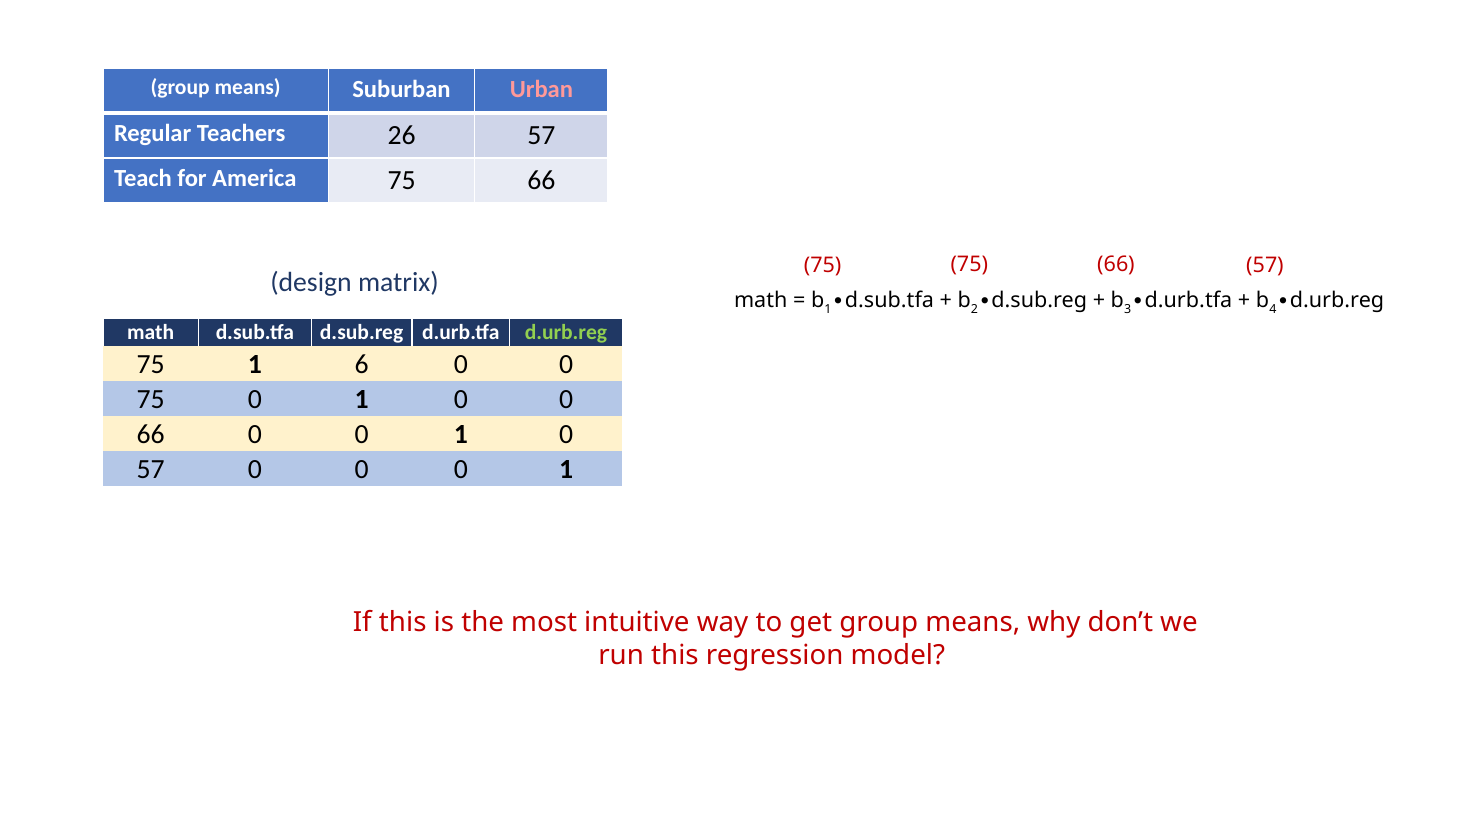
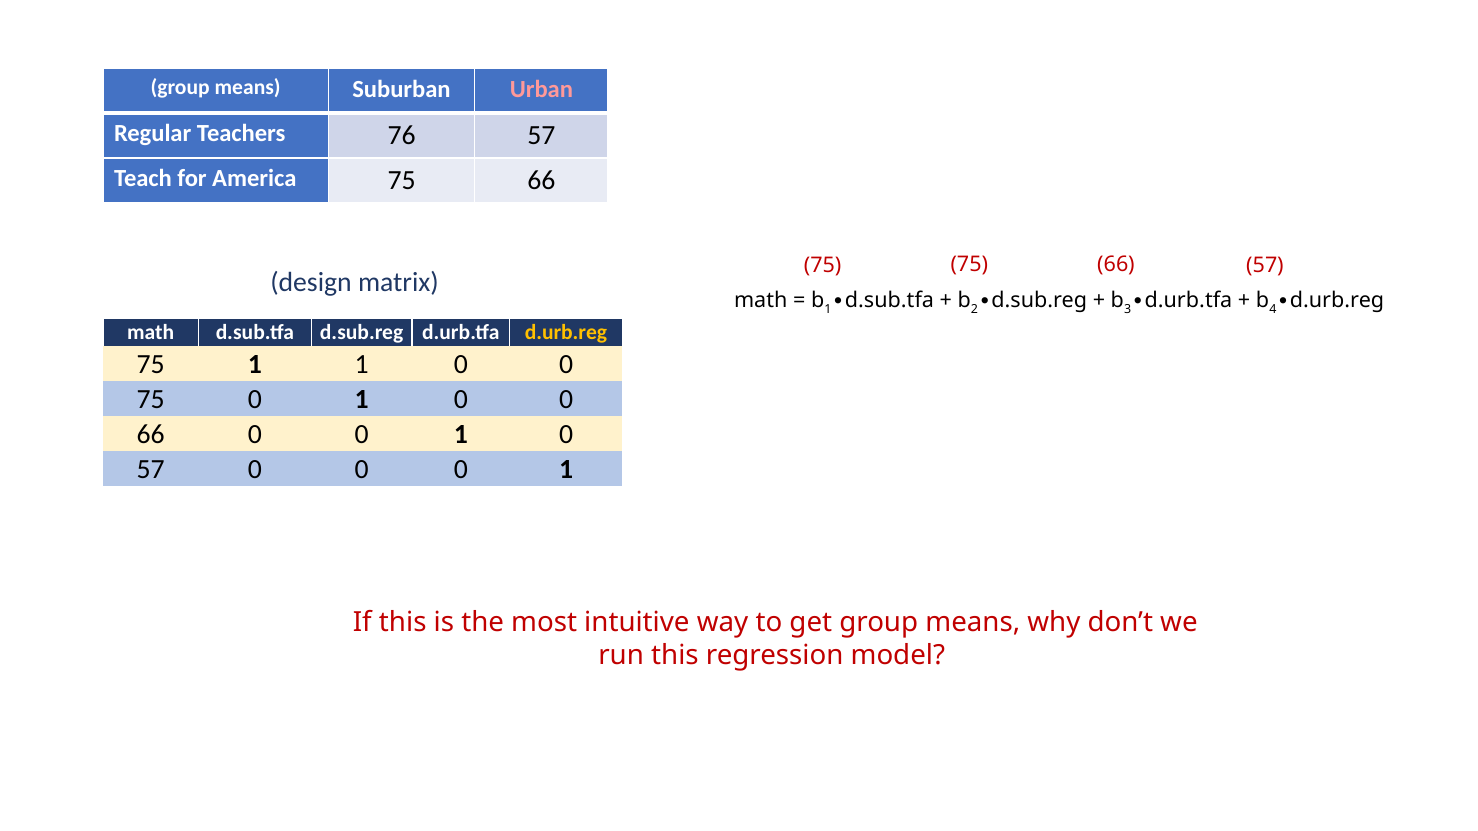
26: 26 -> 76 (402, 136)
d.urb.reg colour: light green -> yellow (566, 333)
1 6: 6 -> 1 (362, 364)
